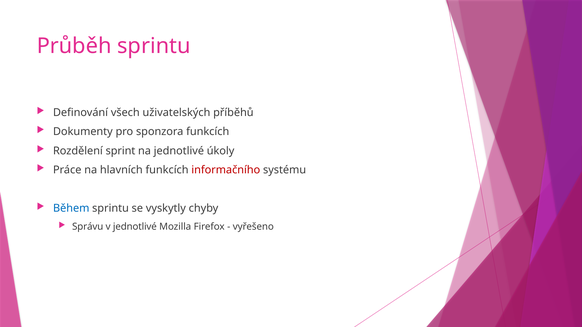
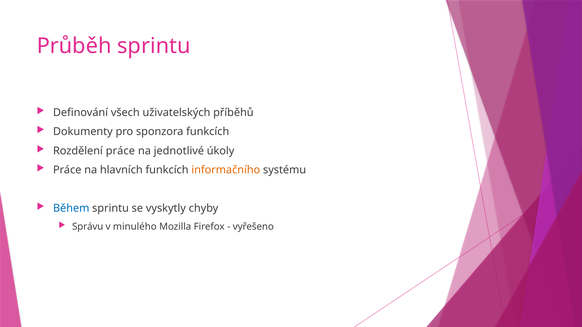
Rozdělení sprint: sprint -> práce (120, 151)
informačního colour: red -> orange (226, 170)
v jednotlivé: jednotlivé -> minulého (135, 227)
